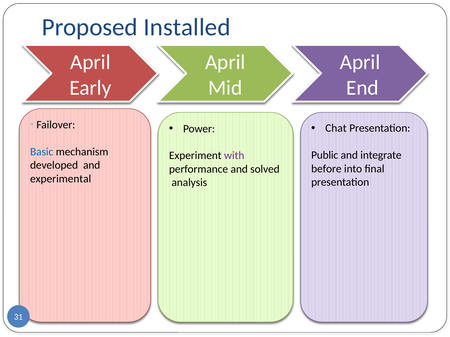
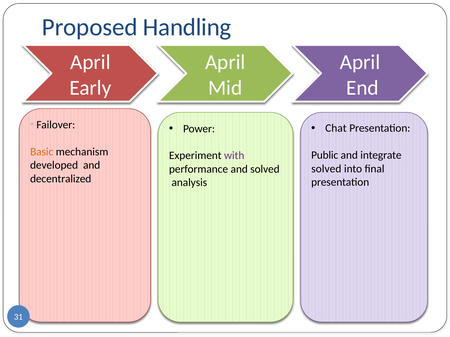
Installed: Installed -> Handling (187, 27)
Basic colour: blue -> orange (42, 152)
before: before -> solved (326, 169)
experimental: experimental -> decentralized (61, 179)
